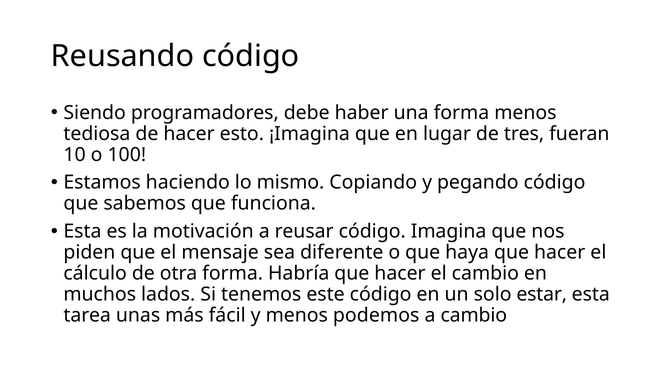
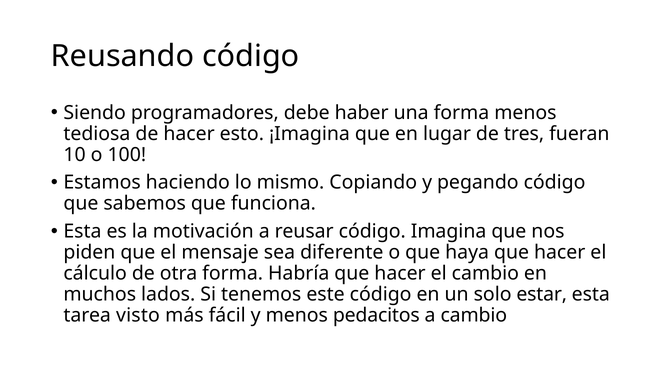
unas: unas -> visto (138, 316)
podemos: podemos -> pedacitos (376, 316)
